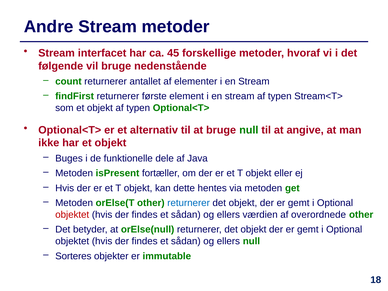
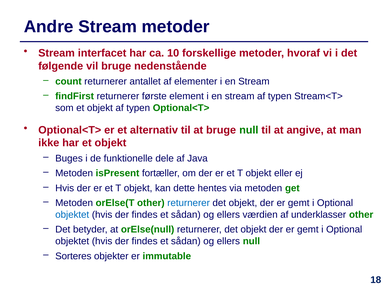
45: 45 -> 10 (173, 53)
objektet colour: red -> blue (72, 215)
overordnede: overordnede -> underklasser (319, 215)
